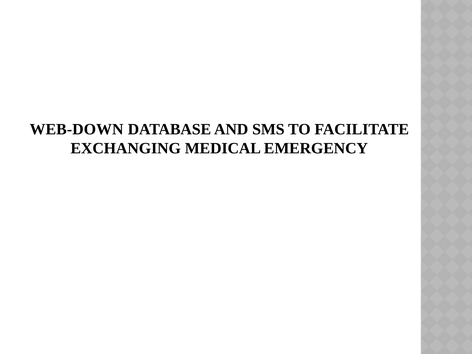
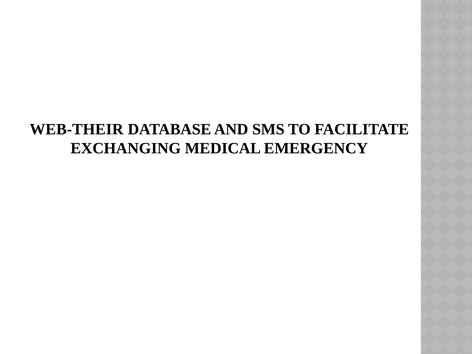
WEB-DOWN: WEB-DOWN -> WEB-THEIR (77, 129)
